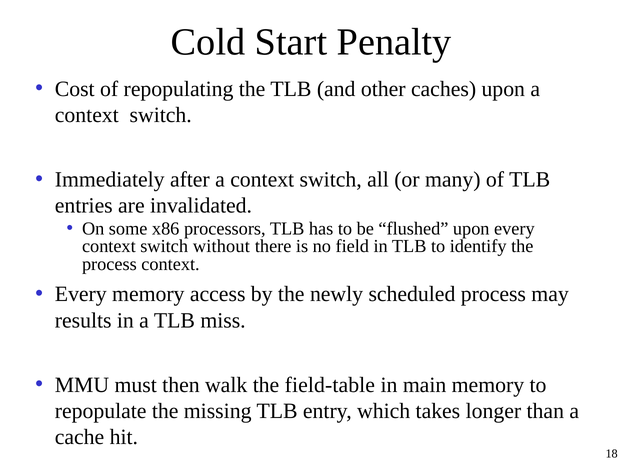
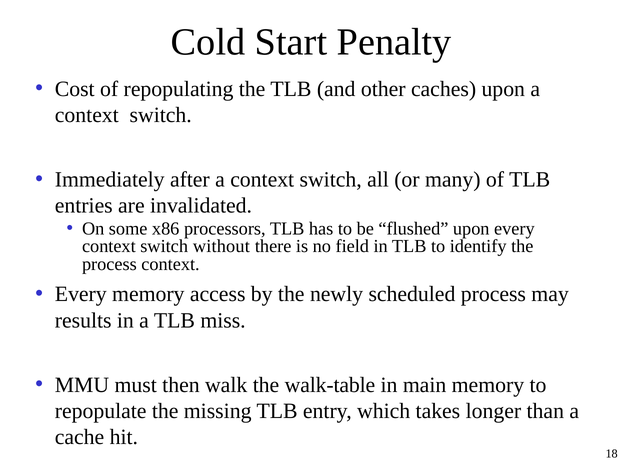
field-table: field-table -> walk-table (330, 384)
